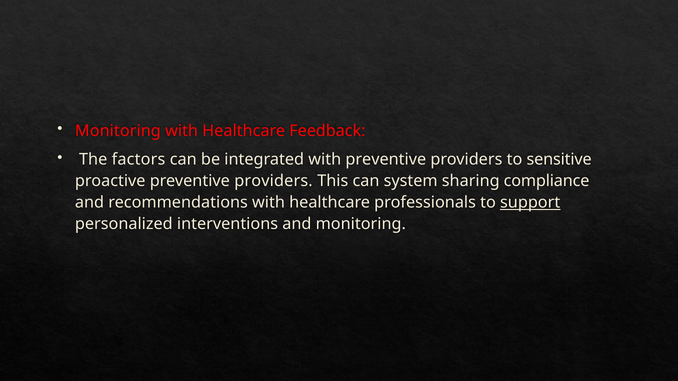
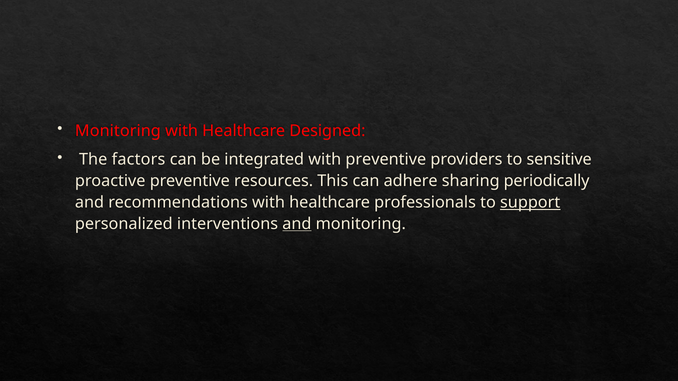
Feedback: Feedback -> Designed (327, 131)
proactive preventive providers: providers -> resources (274, 181)
system: system -> adhere (411, 181)
compliance: compliance -> periodically (547, 181)
and underline: none -> present (297, 224)
